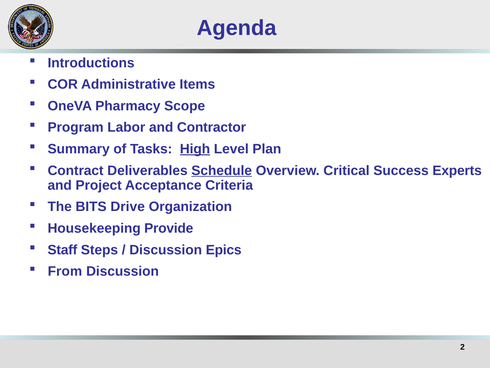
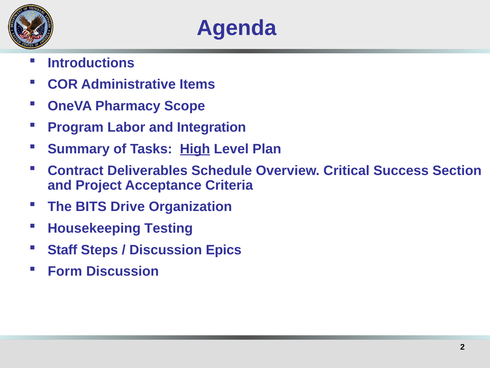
Contractor: Contractor -> Integration (212, 127)
Schedule underline: present -> none (222, 170)
Experts: Experts -> Section (457, 170)
Provide: Provide -> Testing (169, 228)
From: From -> Form (65, 271)
